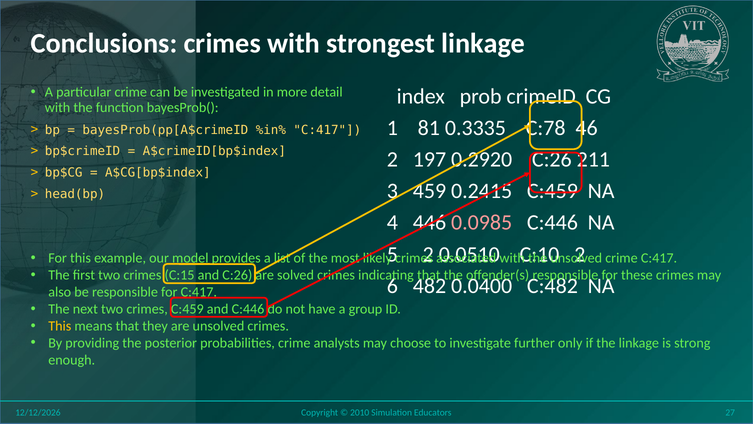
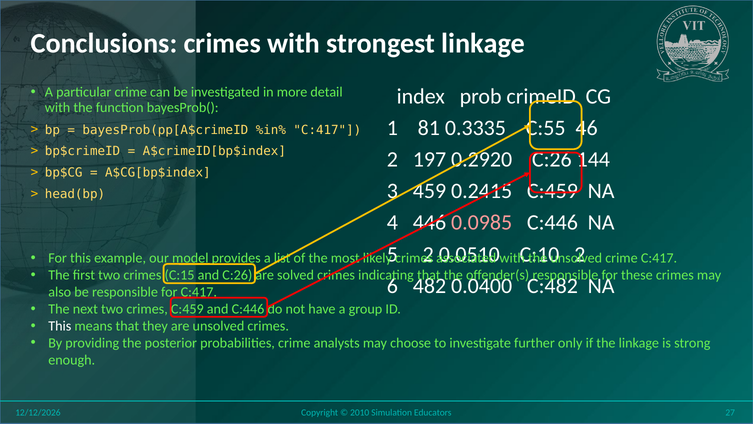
C:78: C:78 -> C:55 (546, 128)
211: 211 -> 144 (593, 159)
This colour: yellow -> white (60, 326)
